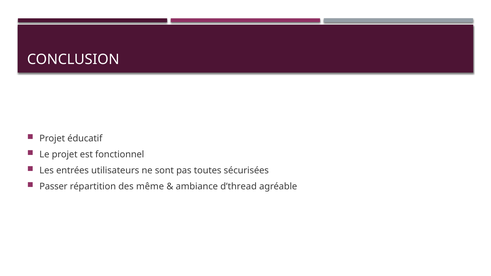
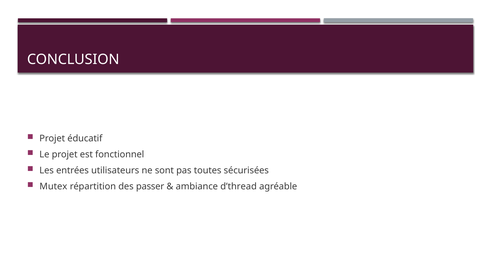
Passer: Passer -> Mutex (53, 186)
même: même -> passer (150, 186)
